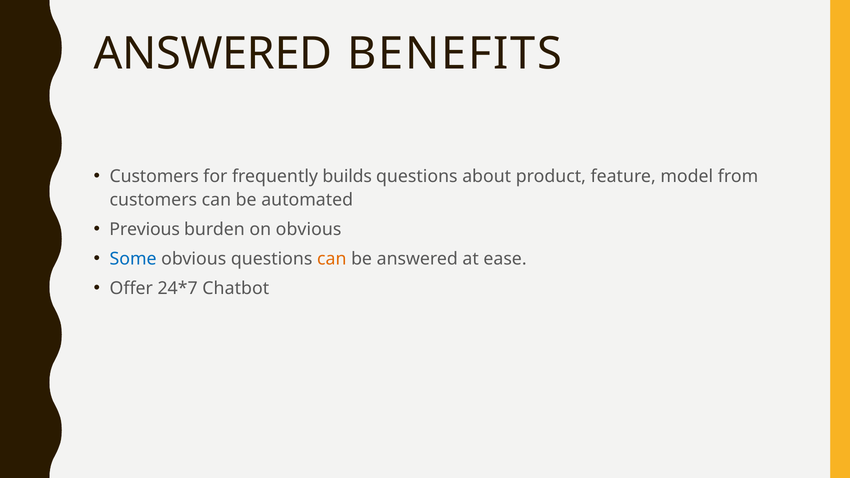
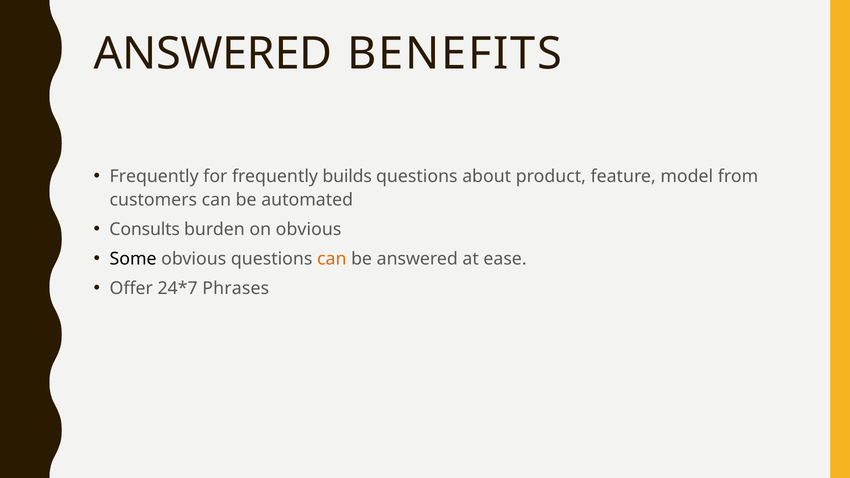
Customers: Customers -> Frequently (154, 177)
Previous: Previous -> Consults (145, 229)
Some colour: blue -> black (133, 259)
Chatbot: Chatbot -> Phrases (236, 289)
